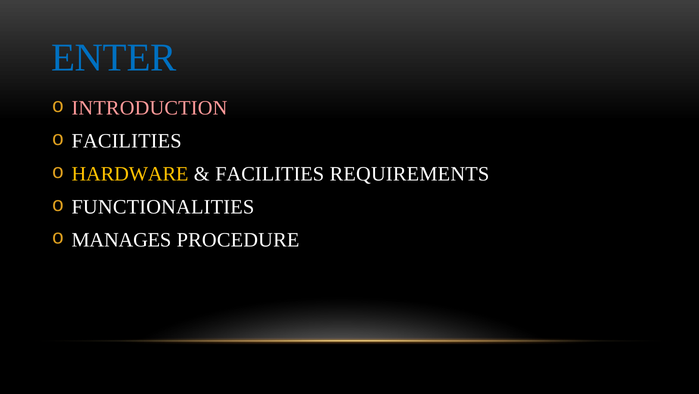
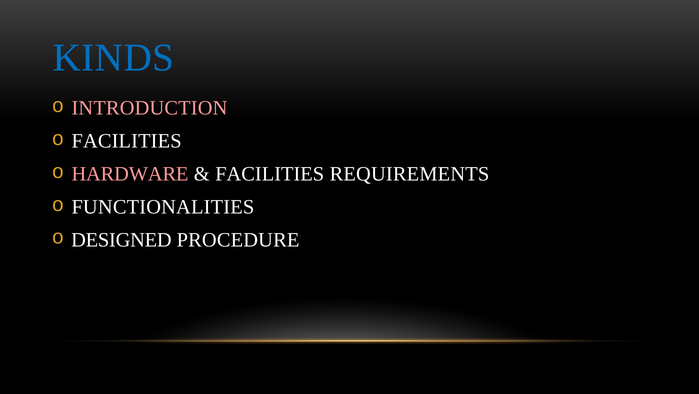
ENTER: ENTER -> KINDS (113, 58)
HARDWARE colour: yellow -> pink (130, 174)
MANAGES: MANAGES -> DESIGNED (121, 240)
